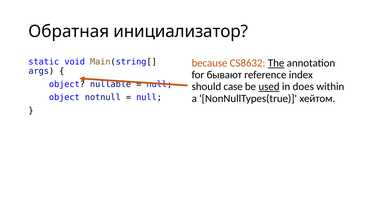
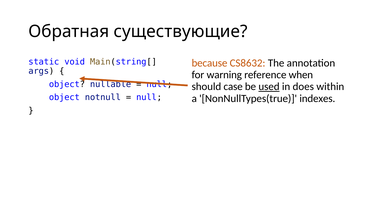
инициализатор: инициализатор -> существующие (181, 31)
The underline: present -> none (276, 63)
бывают: бывают -> warning (224, 75)
index: index -> when (301, 75)
хейтом: хейтом -> indexes (317, 98)
